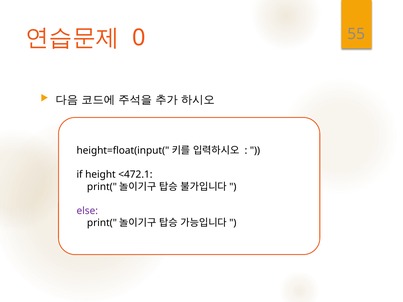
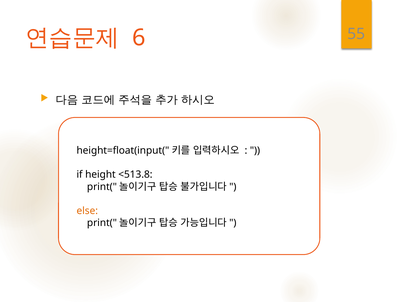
0: 0 -> 6 (139, 38)
<472.1: <472.1 -> <513.8 (135, 175)
else colour: purple -> orange (87, 211)
